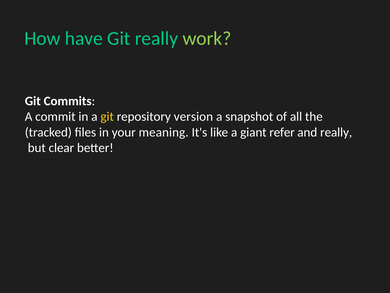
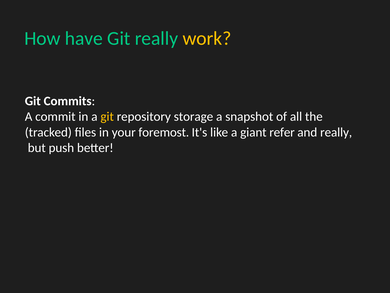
work colour: light green -> yellow (207, 38)
version: version -> storage (193, 116)
meaning: meaning -> foremost (164, 132)
clear: clear -> push (61, 148)
